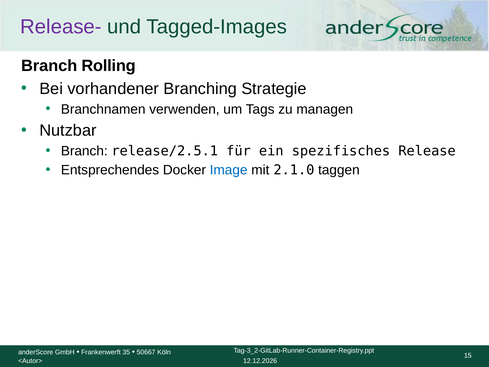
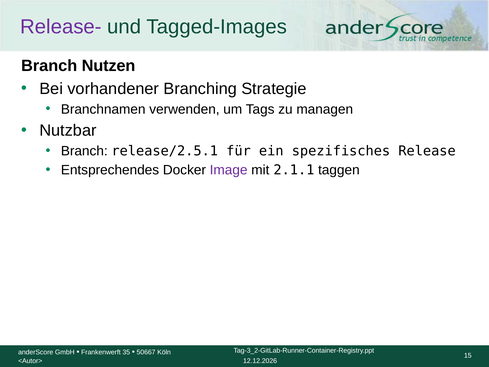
Rolling: Rolling -> Nutzen (109, 66)
Image colour: blue -> purple (229, 170)
2.1.0: 2.1.0 -> 2.1.1 (294, 170)
